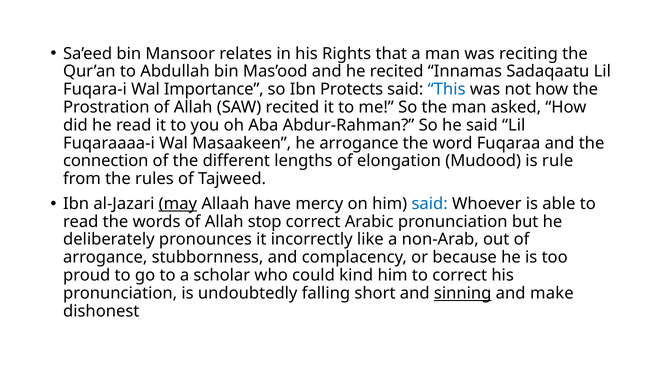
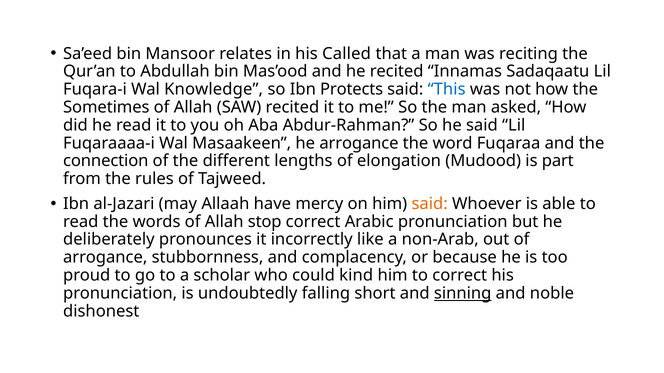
Rights: Rights -> Called (347, 54)
Importance: Importance -> Knowledge (214, 90)
Prostration: Prostration -> Sometimes (106, 107)
rule: rule -> part (558, 161)
may underline: present -> none (178, 204)
said colour: blue -> orange (430, 204)
make: make -> noble (552, 294)
